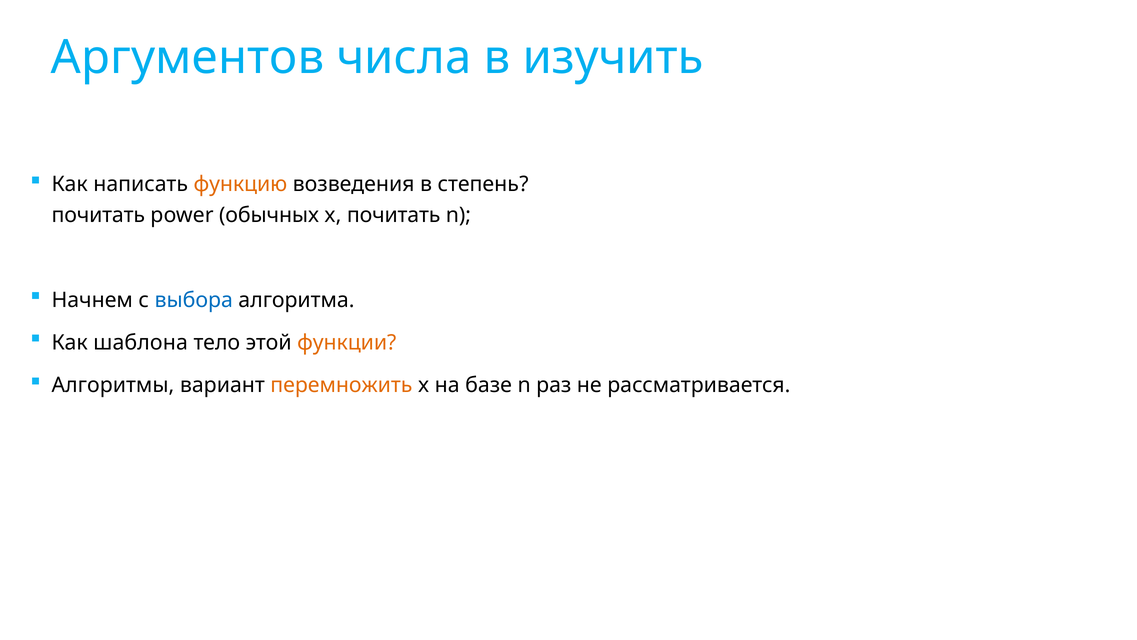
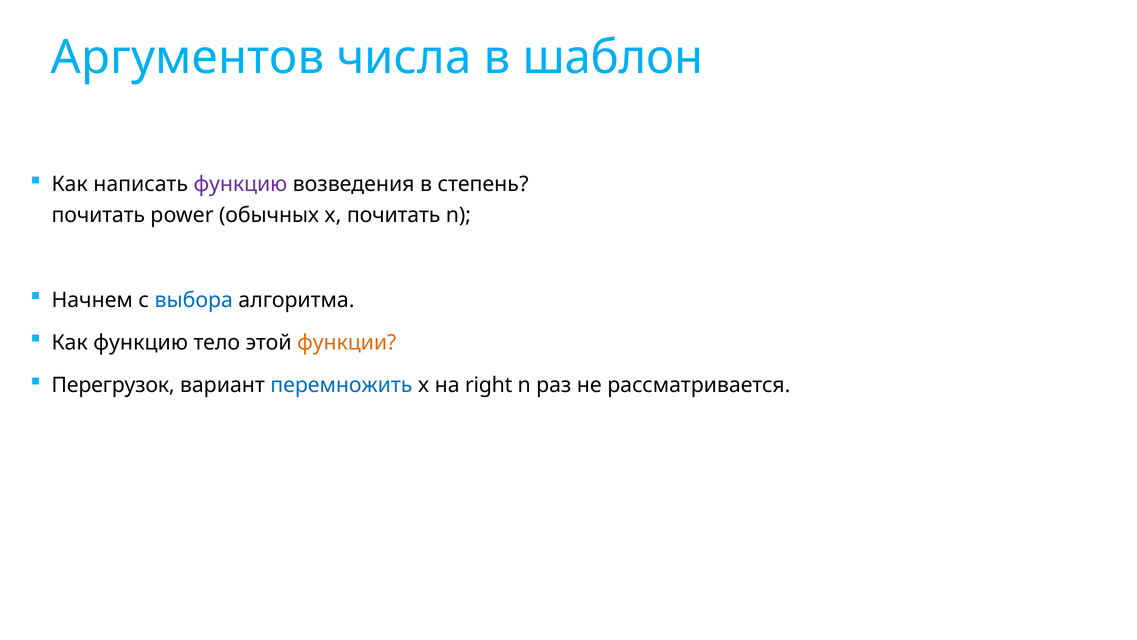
изучить: изучить -> шаблон (613, 58)
функцию colour: orange -> purple (240, 184)
Как шаблона: шаблона -> функцию (141, 343)
Алгоритмы: Алгоритмы -> Перегрузок (113, 385)
перемножить colour: orange -> blue (341, 385)
базе: базе -> right (489, 385)
